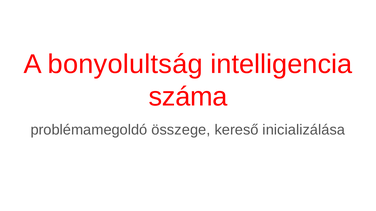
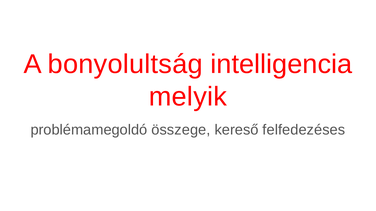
száma: száma -> melyik (188, 97)
inicializálása: inicializálása -> felfedezéses (304, 130)
